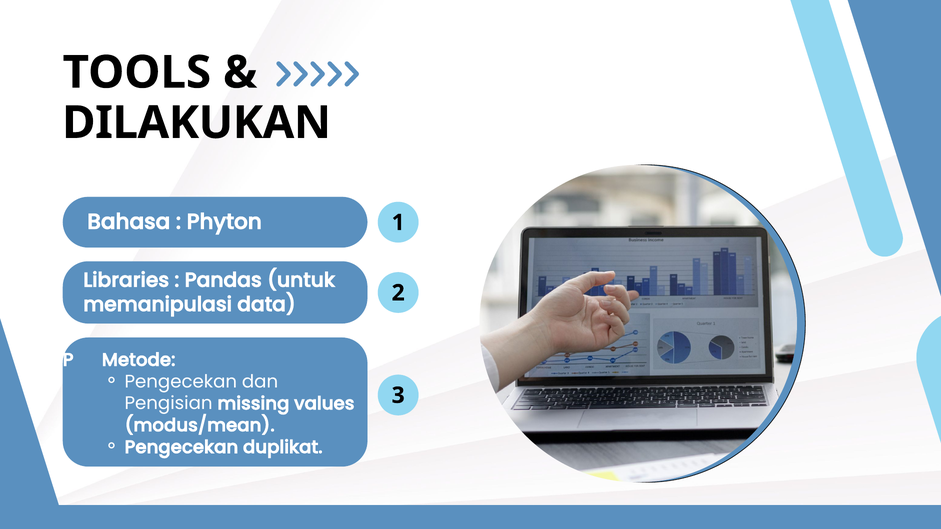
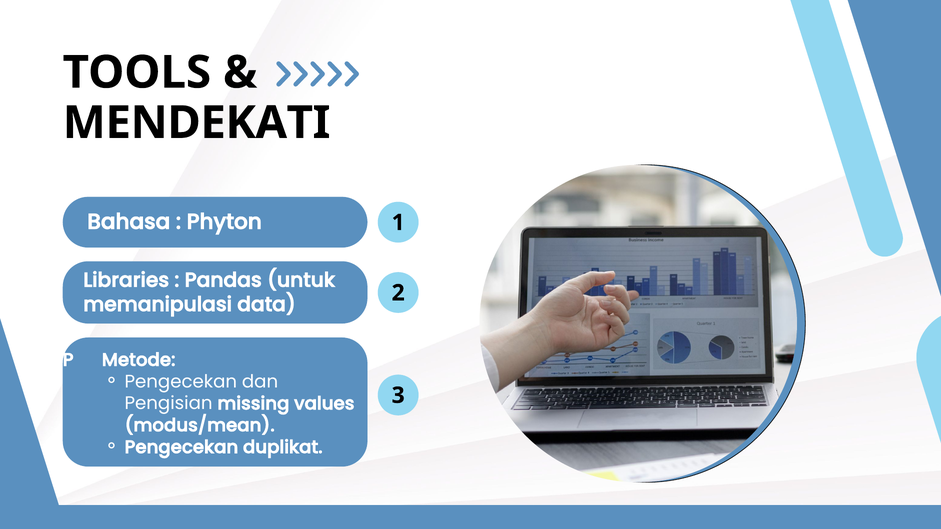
DILAKUKAN: DILAKUKAN -> MENDEKATI (197, 123)
